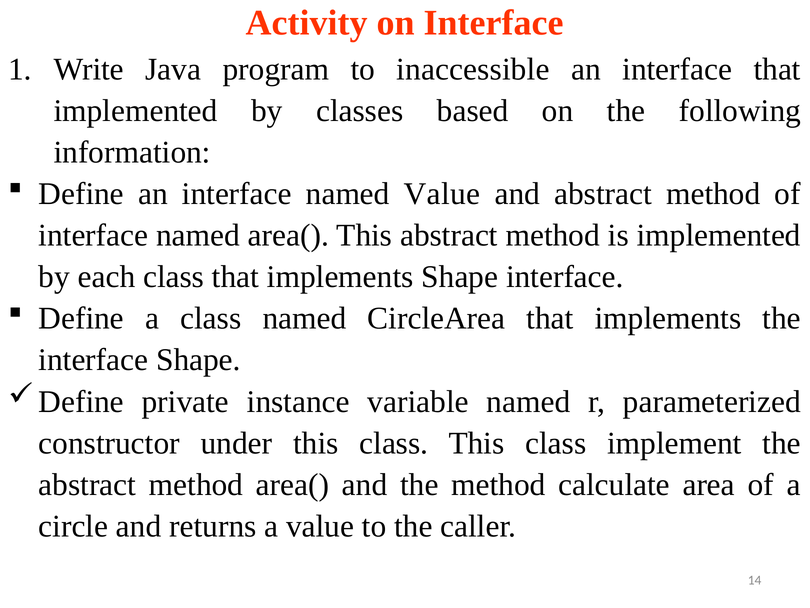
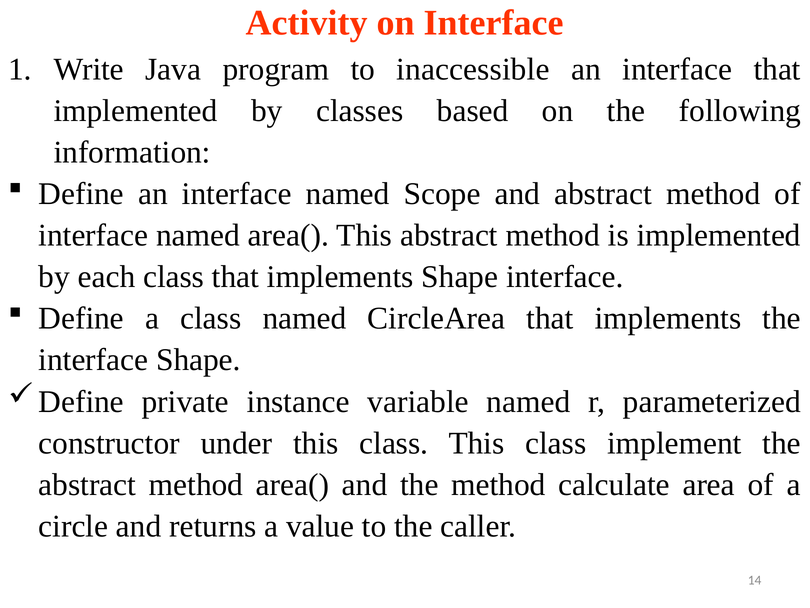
named Value: Value -> Scope (442, 194)
